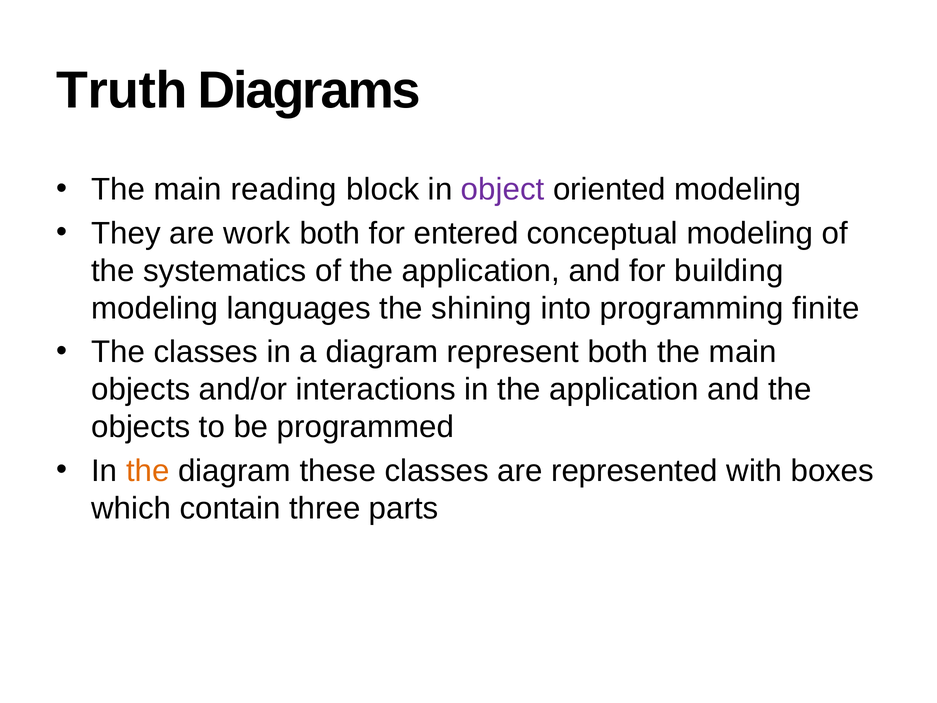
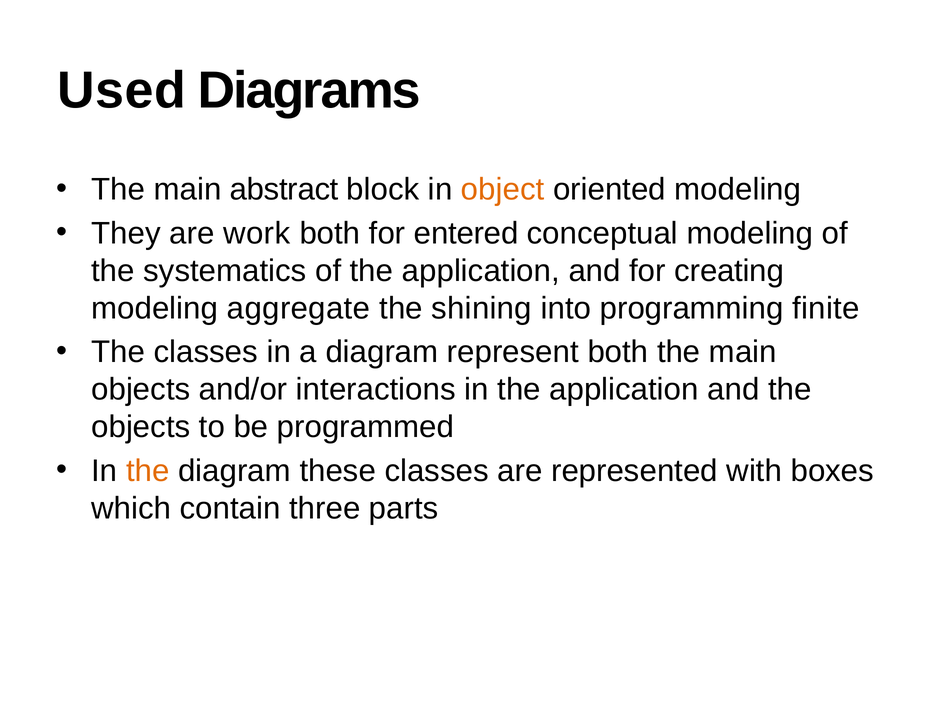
Truth: Truth -> Used (121, 90)
reading: reading -> abstract (284, 190)
object colour: purple -> orange (503, 190)
building: building -> creating (729, 271)
languages: languages -> aggregate (299, 308)
